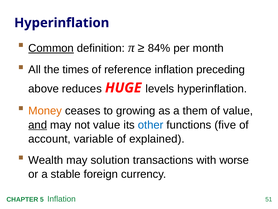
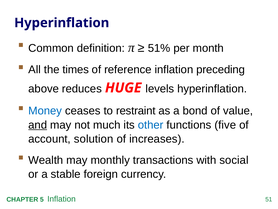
Common underline: present -> none (51, 48)
84%: 84% -> 51% (159, 48)
Money colour: orange -> blue (45, 110)
growing: growing -> restraint (136, 110)
them: them -> bond (195, 110)
not value: value -> much (107, 125)
variable: variable -> solution (94, 139)
explained: explained -> increases (157, 139)
solution: solution -> monthly (110, 160)
worse: worse -> social (234, 160)
